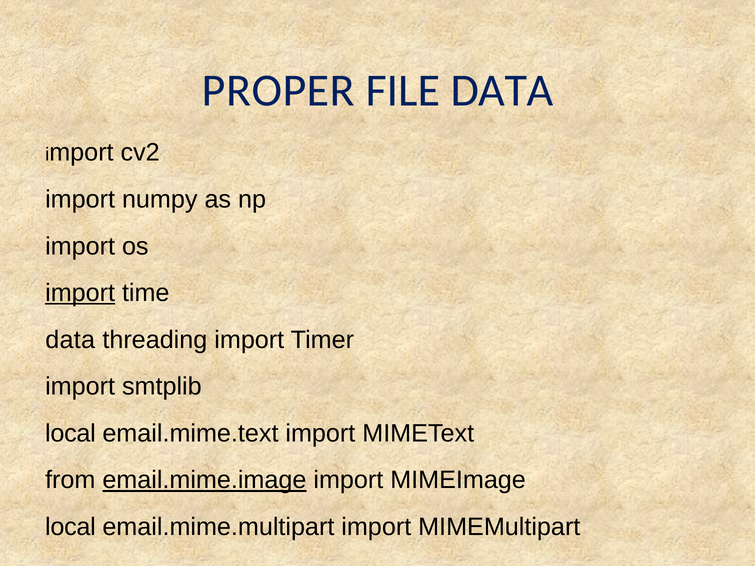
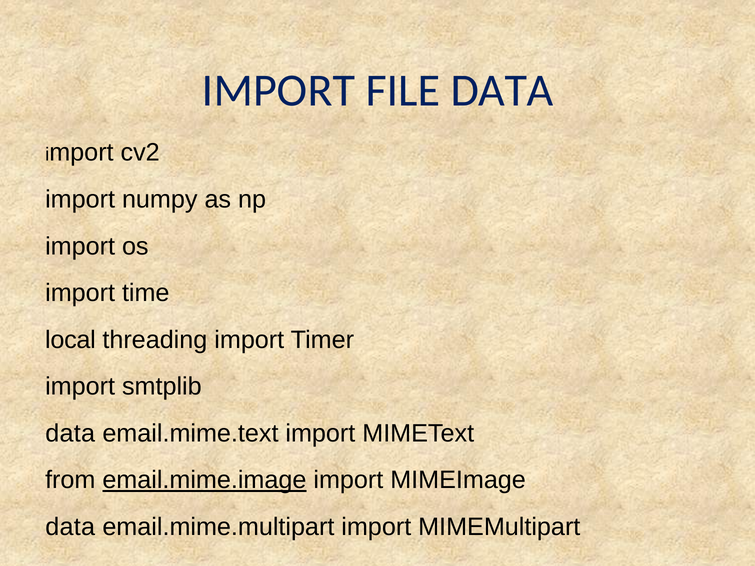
PROPER: PROPER -> IMPORT (279, 91)
import underline: present -> none (80, 293)
data: data -> local (70, 340)
local: local -> data (70, 434)
local: local -> data (70, 527)
